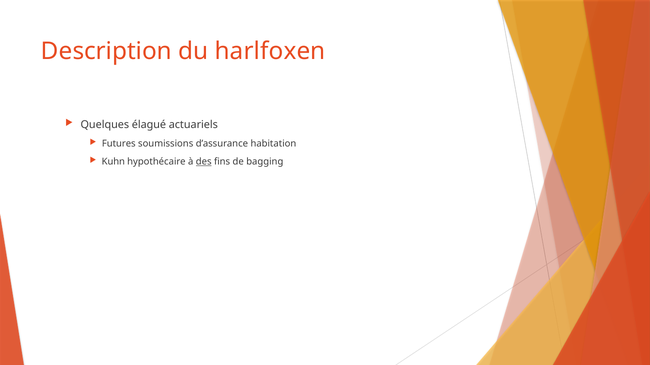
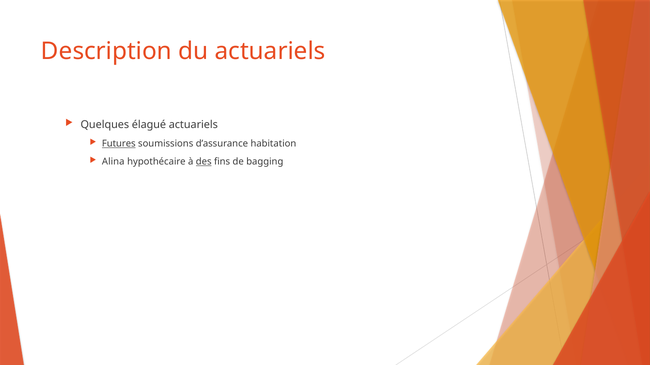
du harlfoxen: harlfoxen -> actuariels (270, 51)
Futures underline: none -> present (119, 144)
Kuhn: Kuhn -> Alina (113, 162)
